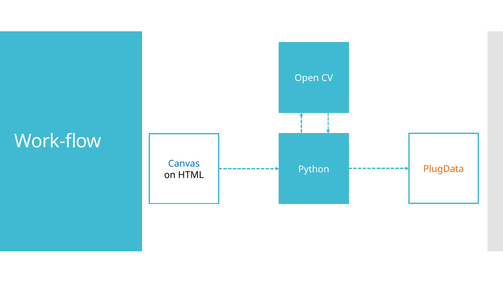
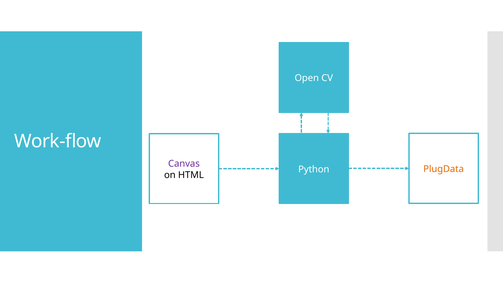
Canvas colour: blue -> purple (184, 164)
